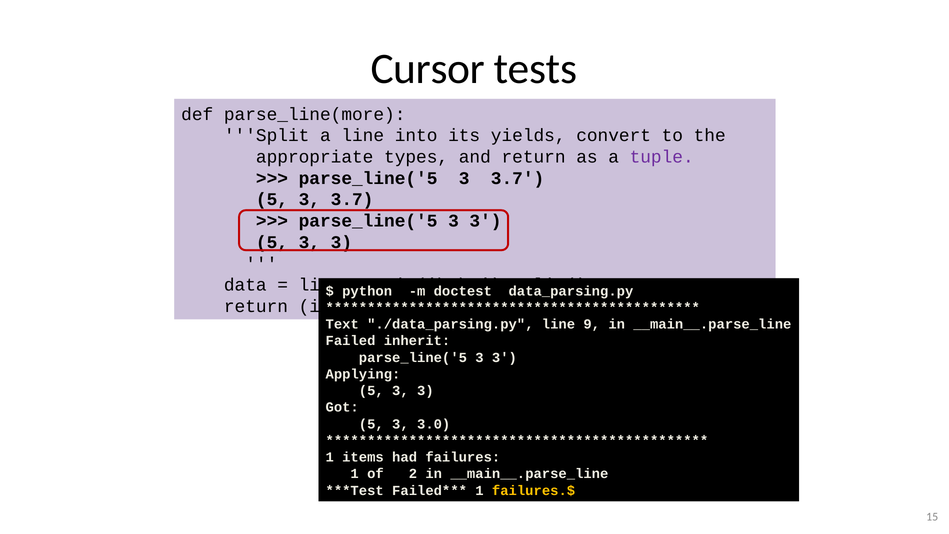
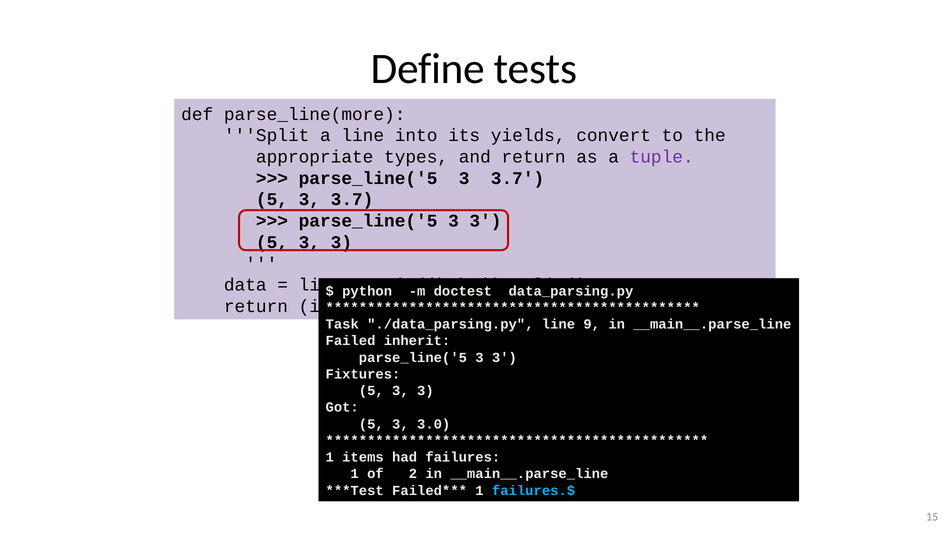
Cursor: Cursor -> Define (428, 69)
Text: Text -> Task (342, 324)
Applying: Applying -> Fixtures (363, 374)
failures.$ colour: yellow -> light blue (534, 490)
